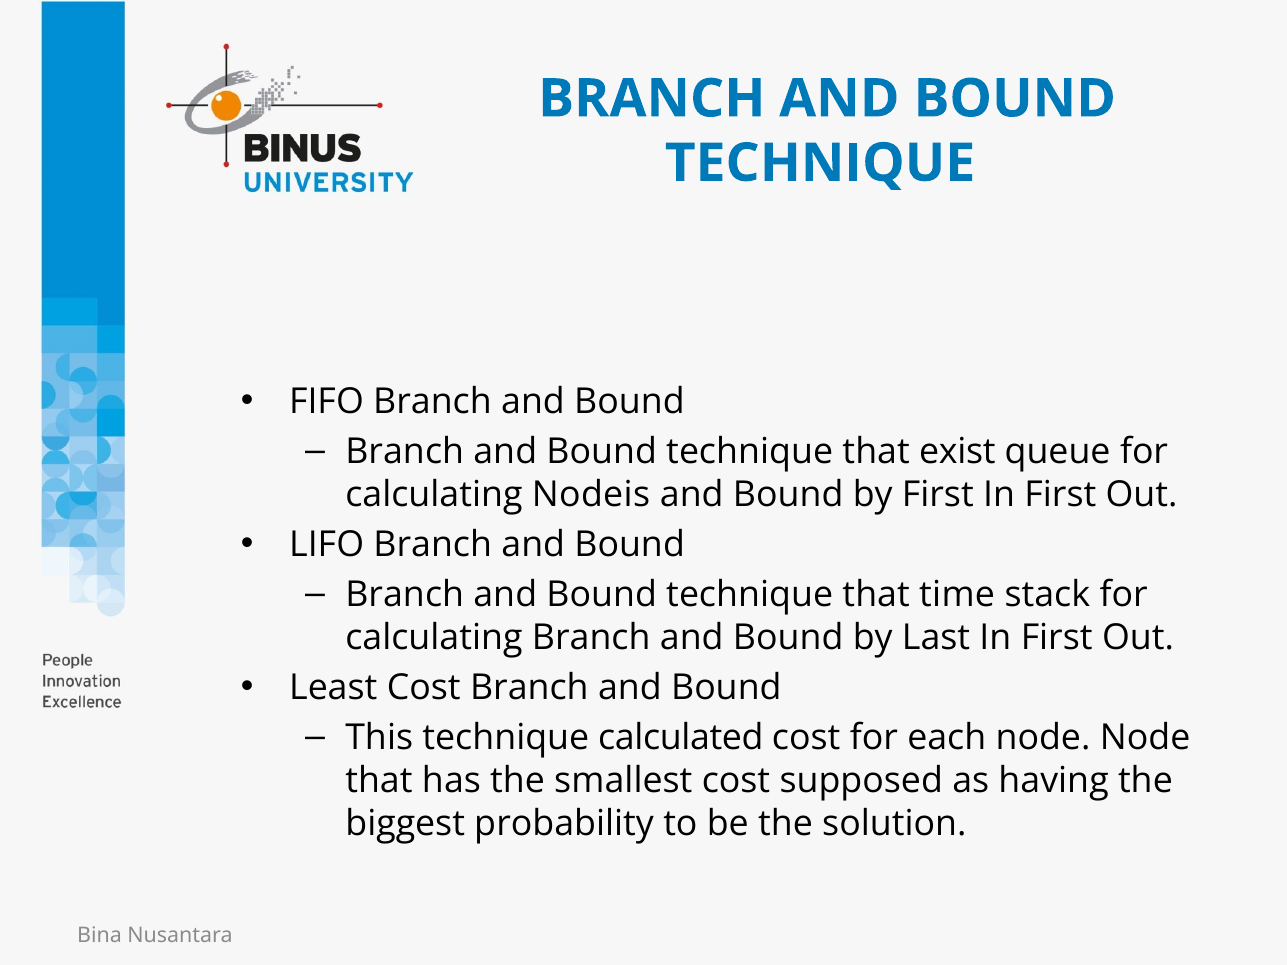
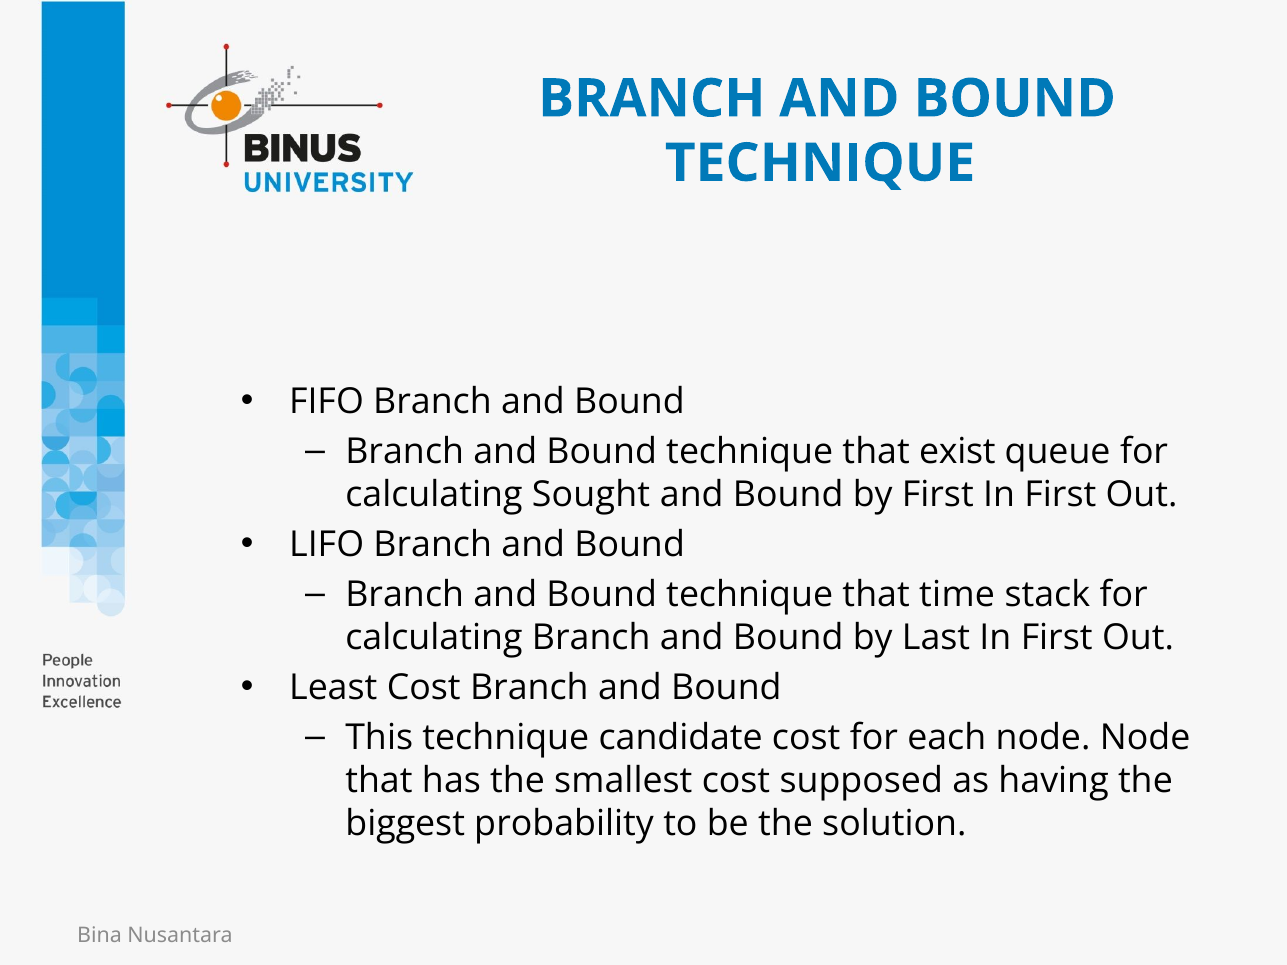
Nodeis: Nodeis -> Sought (591, 495)
calculated: calculated -> candidate (681, 738)
